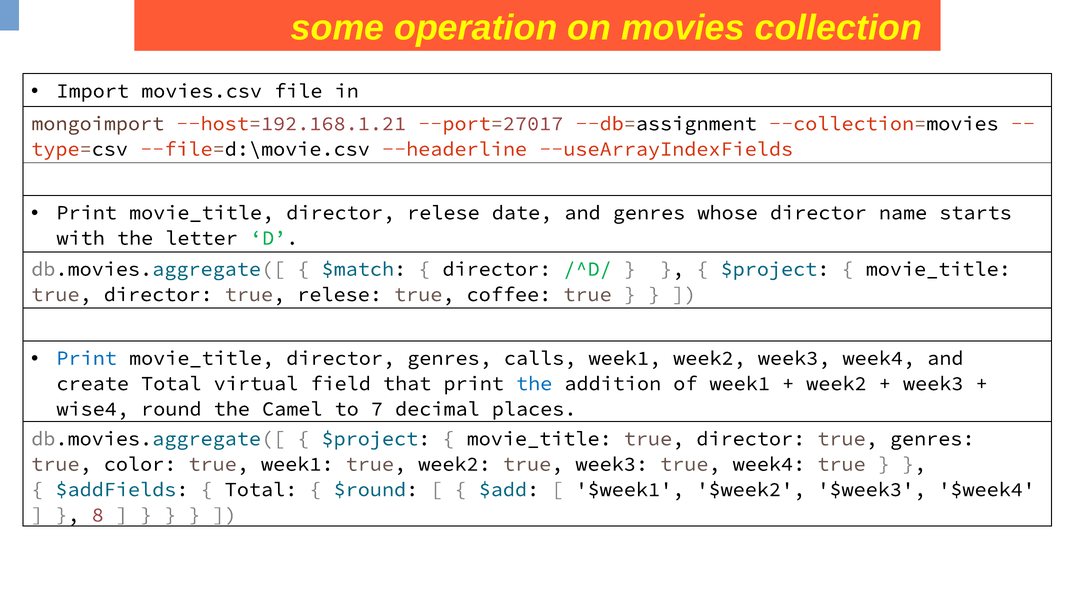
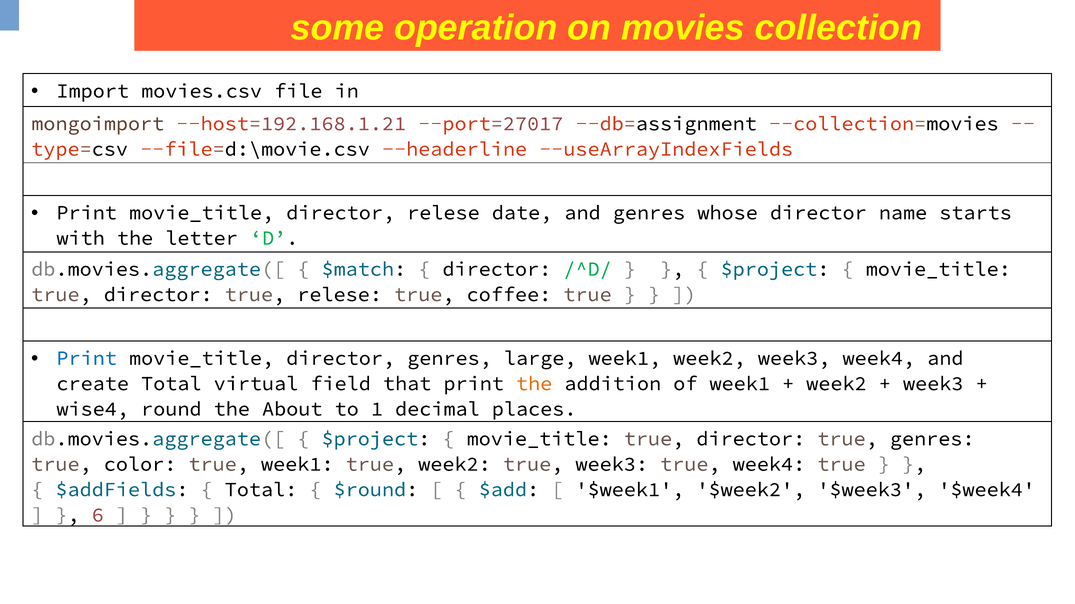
calls: calls -> large (540, 359)
the colour: blue -> orange (534, 384)
Camel: Camel -> About (292, 409)
7: 7 -> 1 (377, 409)
8: 8 -> 6 (98, 515)
